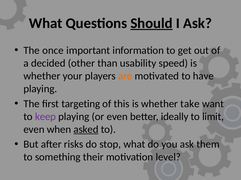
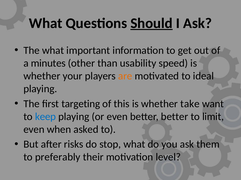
The once: once -> what (53, 51)
decided: decided -> minutes (48, 63)
have: have -> ideal (203, 76)
keep colour: purple -> blue (45, 117)
better ideally: ideally -> better (175, 117)
asked underline: present -> none (86, 130)
something: something -> preferably (58, 158)
